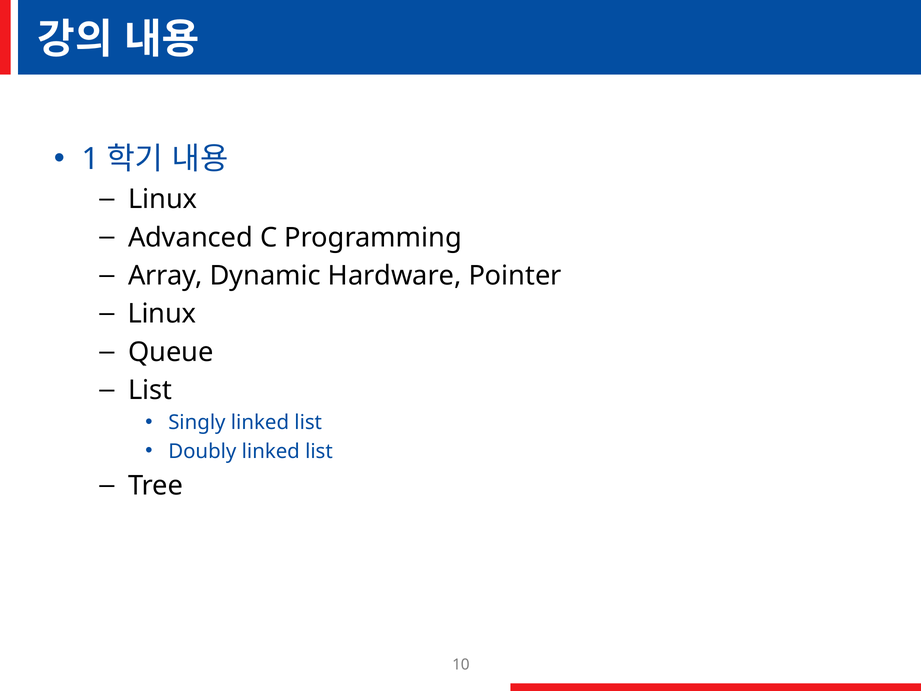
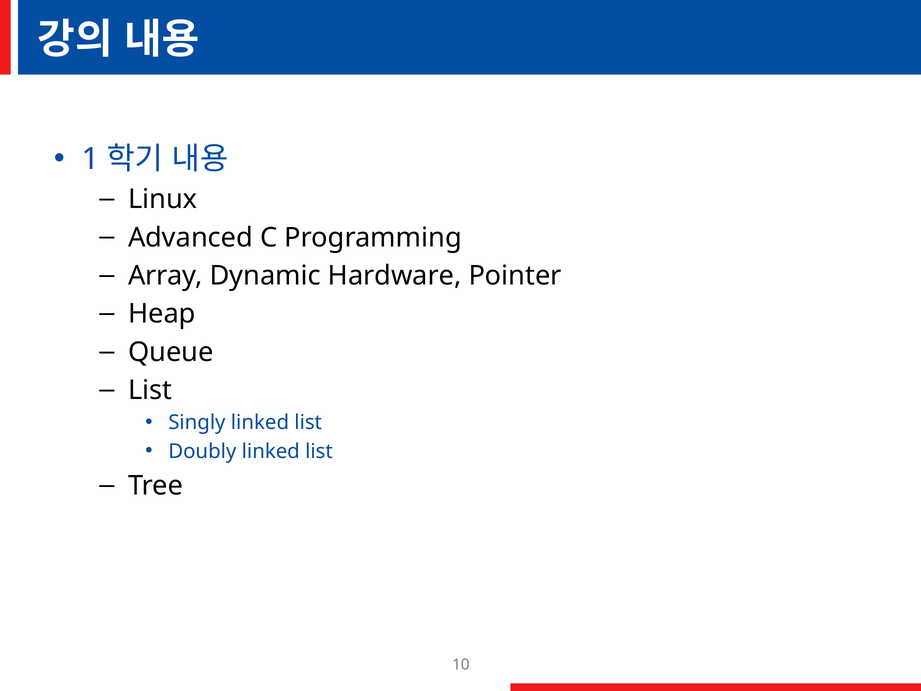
Linux: Linux -> Heap (162, 314)
